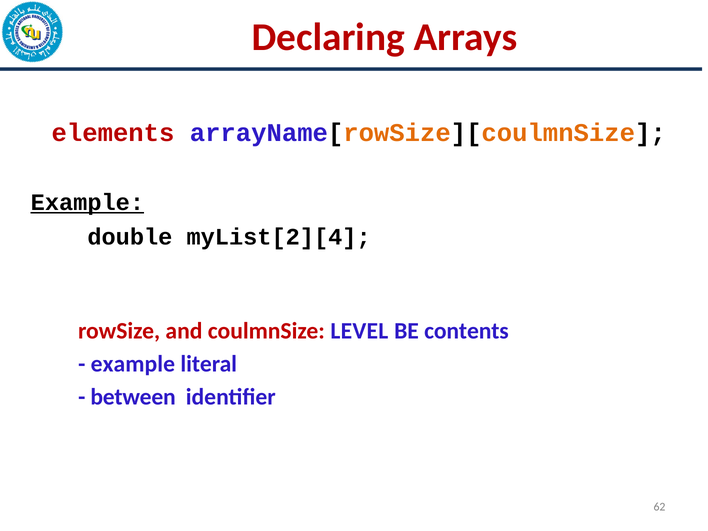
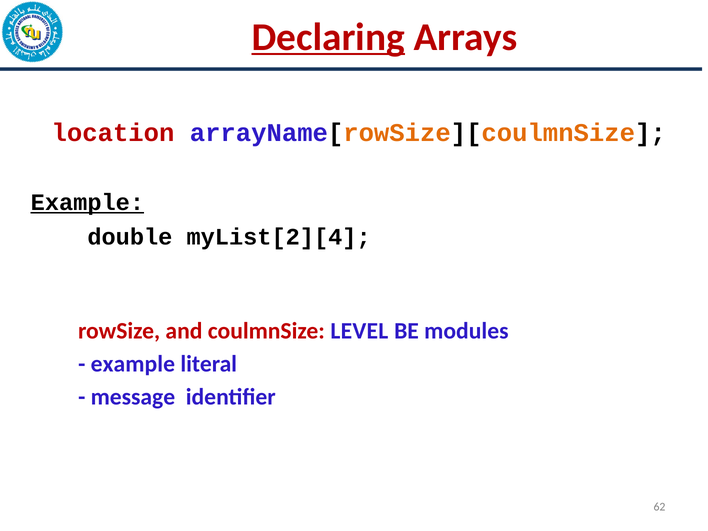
Declaring underline: none -> present (328, 37)
elements: elements -> location (113, 133)
contents: contents -> modules (466, 331)
between: between -> message (133, 397)
